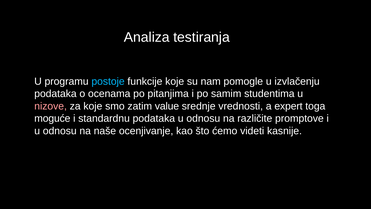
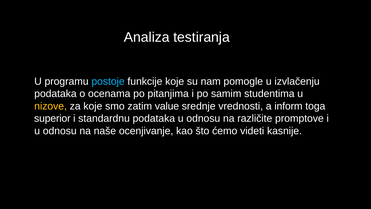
nizove colour: pink -> yellow (51, 106)
expert: expert -> inform (289, 106)
moguće: moguće -> superior (52, 118)
